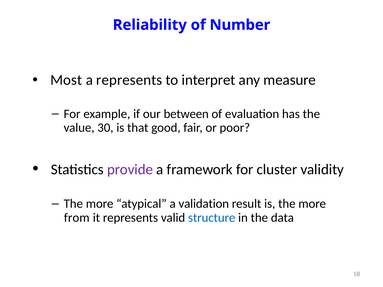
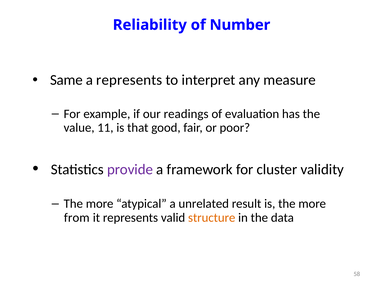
Most: Most -> Same (66, 80)
between: between -> readings (186, 114)
30: 30 -> 11 (105, 128)
validation: validation -> unrelated (204, 204)
structure colour: blue -> orange (212, 218)
